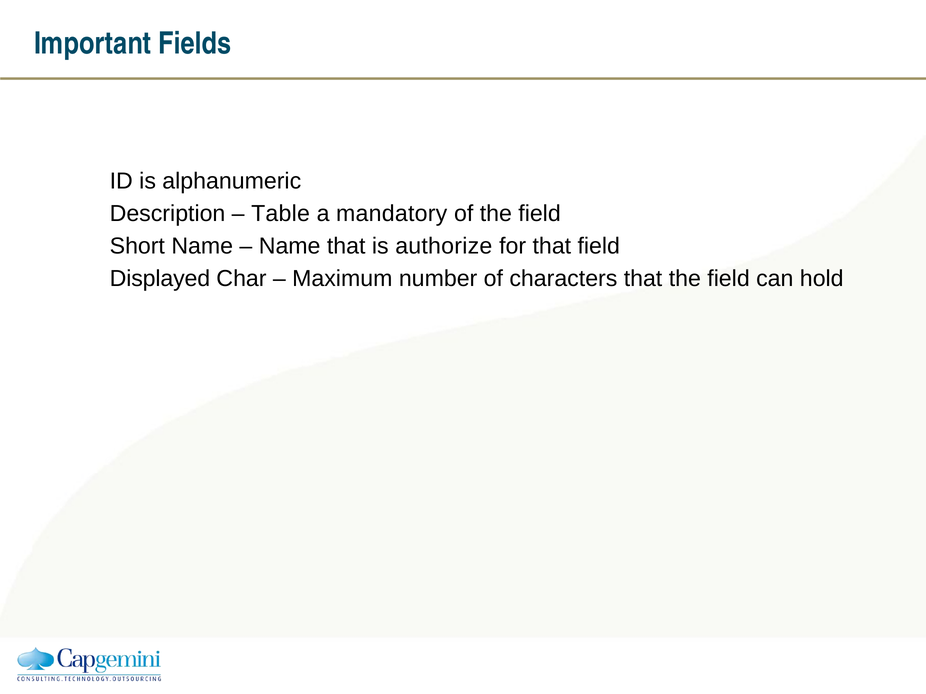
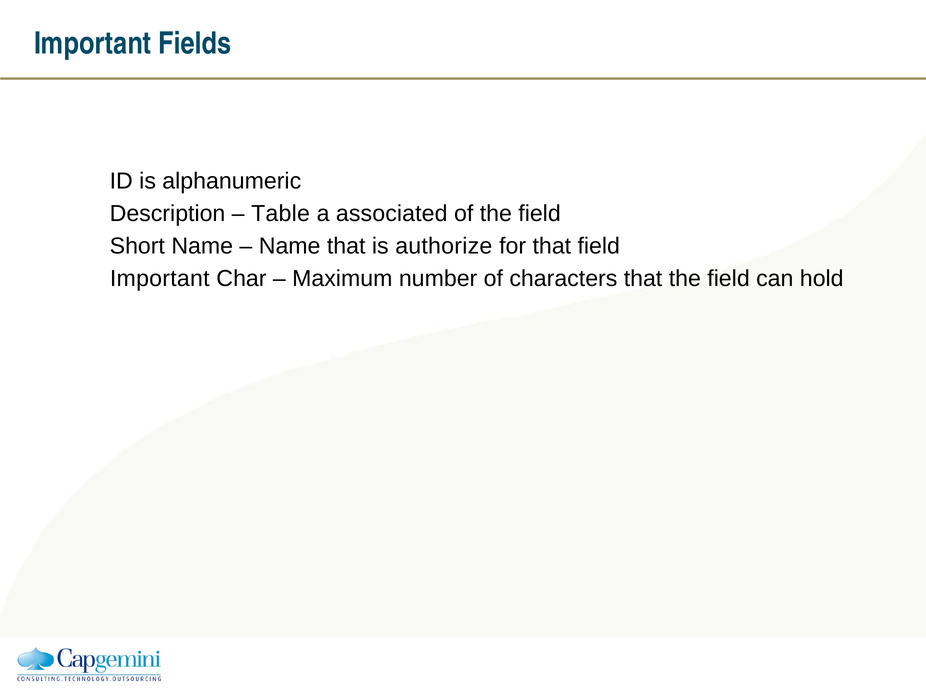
mandatory: mandatory -> associated (392, 214)
Displayed: Displayed -> Important (160, 279)
